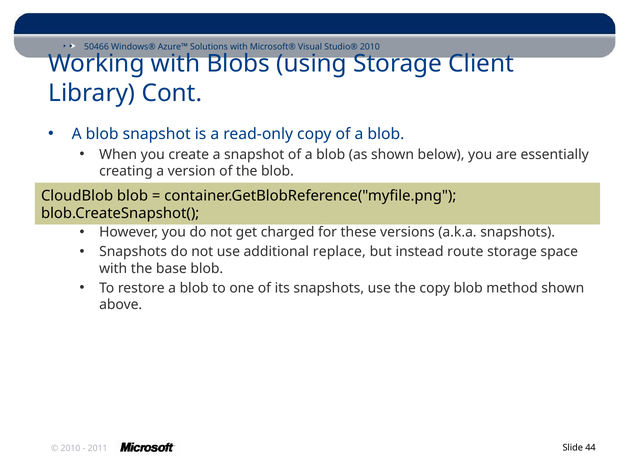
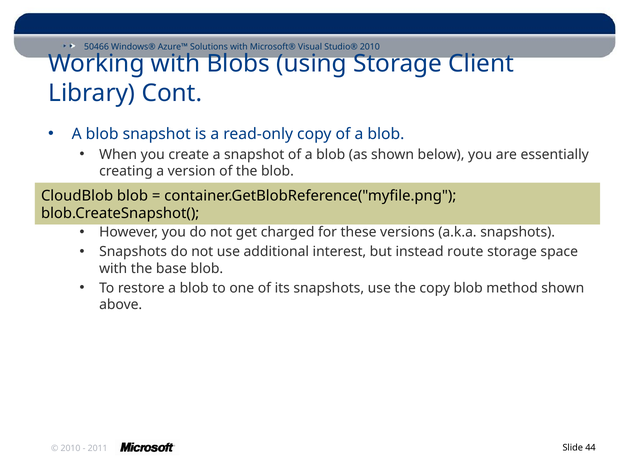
replace: replace -> interest (339, 252)
